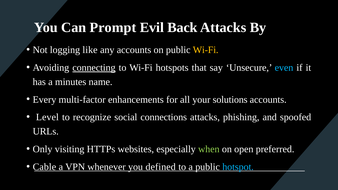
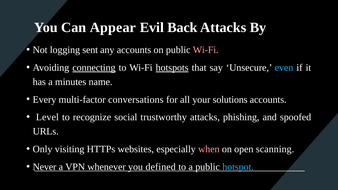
Prompt: Prompt -> Appear (113, 28)
like: like -> sent (90, 50)
Wi-Fi colour: yellow -> pink (206, 50)
hotspots underline: none -> present (172, 68)
enhancements: enhancements -> conversations (136, 100)
connections: connections -> trustworthy (164, 117)
when colour: light green -> pink (209, 149)
preferred: preferred -> scanning (275, 149)
Cable: Cable -> Never (45, 167)
